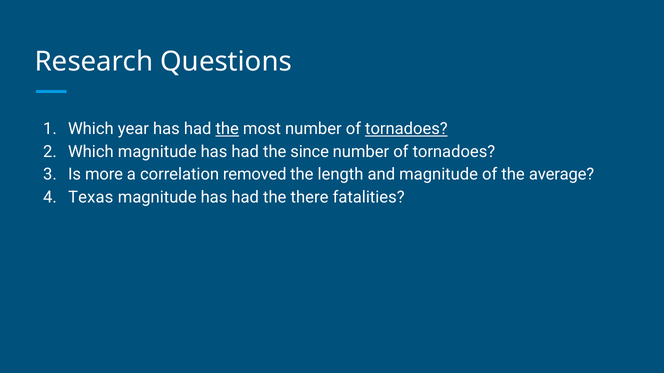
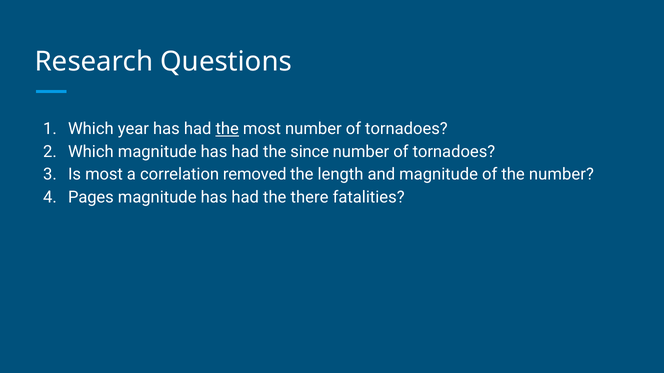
tornadoes underline: present -> none (406, 129)
Is more: more -> most (104, 175)
the average: average -> number (561, 175)
Texas: Texas -> Pages (91, 198)
